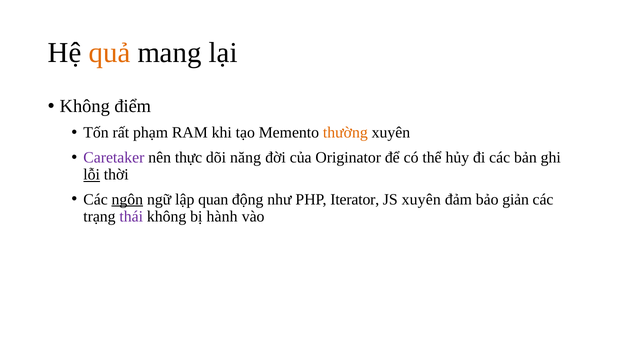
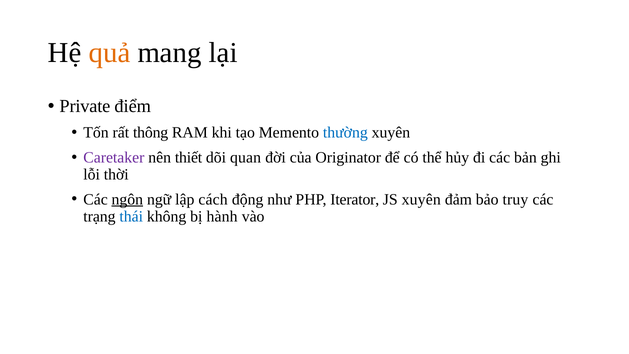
Không: Không -> Private (85, 106)
phạm: phạm -> thông (151, 133)
thường colour: orange -> blue (345, 133)
thực: thực -> thiết (189, 157)
năng: năng -> quan (246, 157)
lỗi underline: present -> none (92, 174)
quan: quan -> cách (213, 199)
giản: giản -> truy (515, 199)
thái colour: purple -> blue (131, 216)
